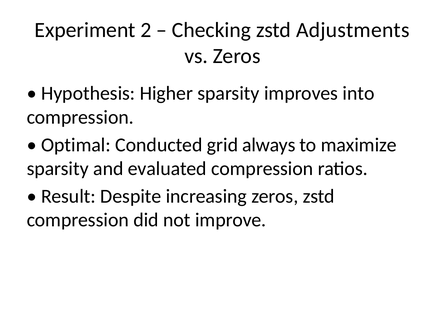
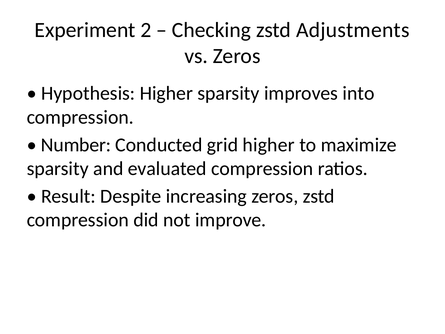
Optimal: Optimal -> Number (76, 145)
grid always: always -> higher (269, 145)
